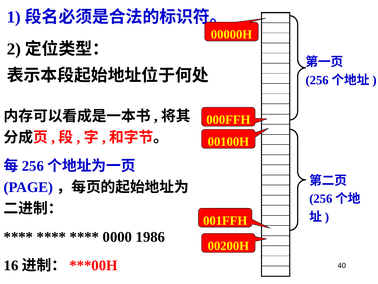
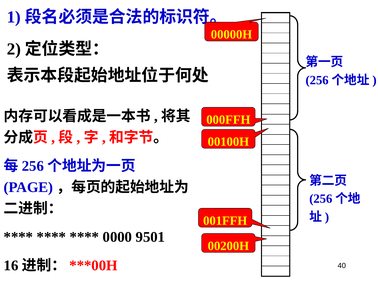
1986: 1986 -> 9501 (150, 237)
